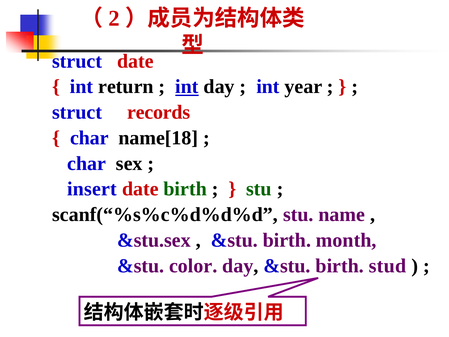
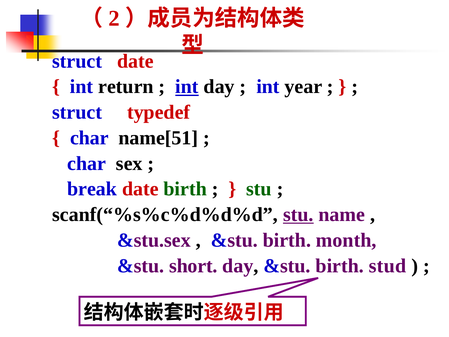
records: records -> typedef (159, 112)
name[18: name[18 -> name[51 (158, 138)
insert: insert -> break (92, 189)
stu underline: none -> present (298, 214)
color: color -> short (193, 266)
